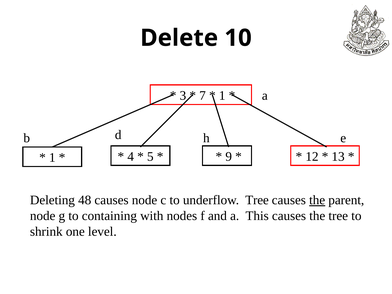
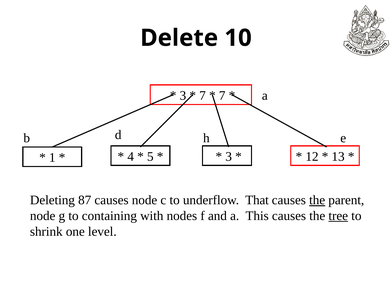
1: 1 -> 7 (222, 96)
9: 9 -> 3 (229, 157)
48: 48 -> 87 (85, 200)
underflow Tree: Tree -> That (257, 200)
tree underline: none -> present (338, 216)
